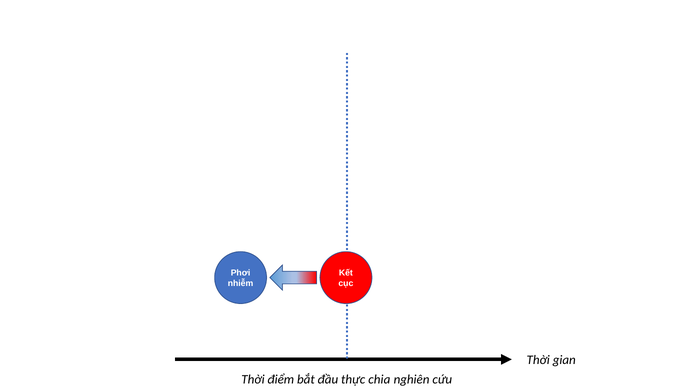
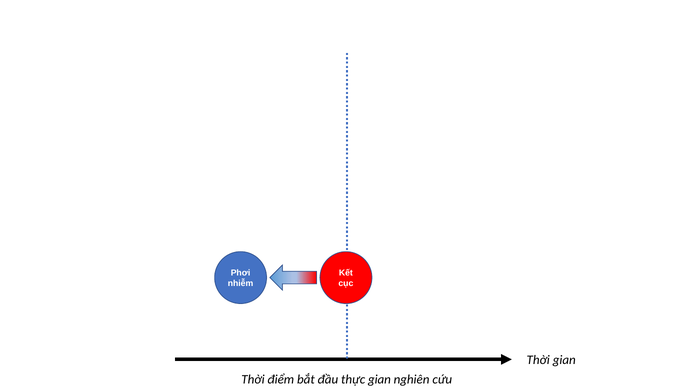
thực chia: chia -> gian (379, 379)
